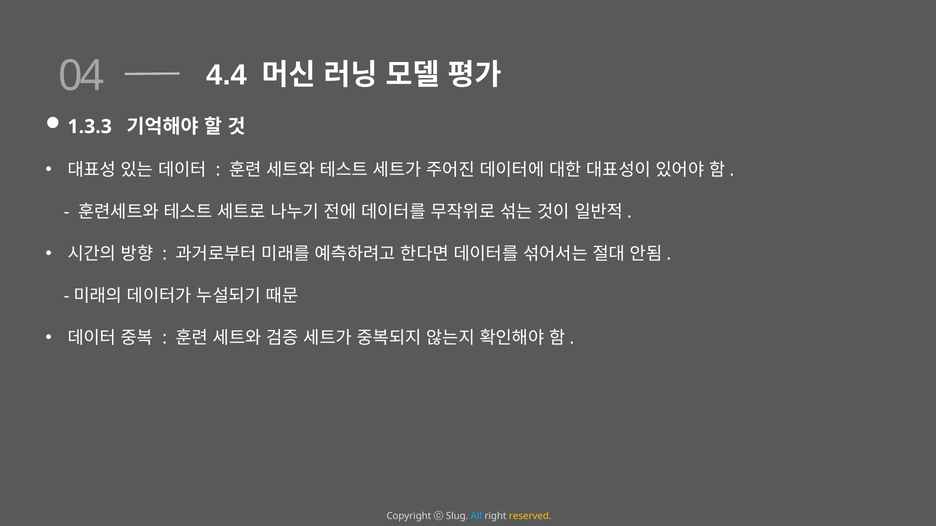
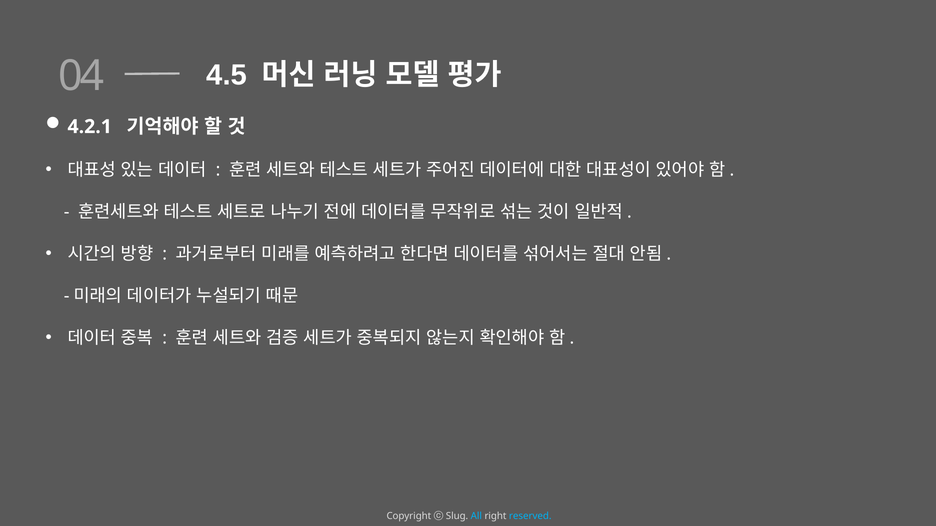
4.4: 4.4 -> 4.5 (227, 75)
1.3.3: 1.3.3 -> 4.2.1 (90, 127)
reserved colour: yellow -> light blue (530, 516)
